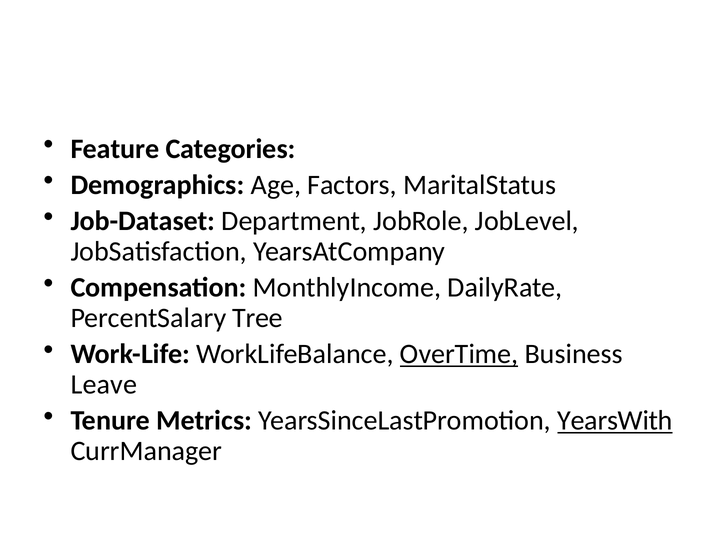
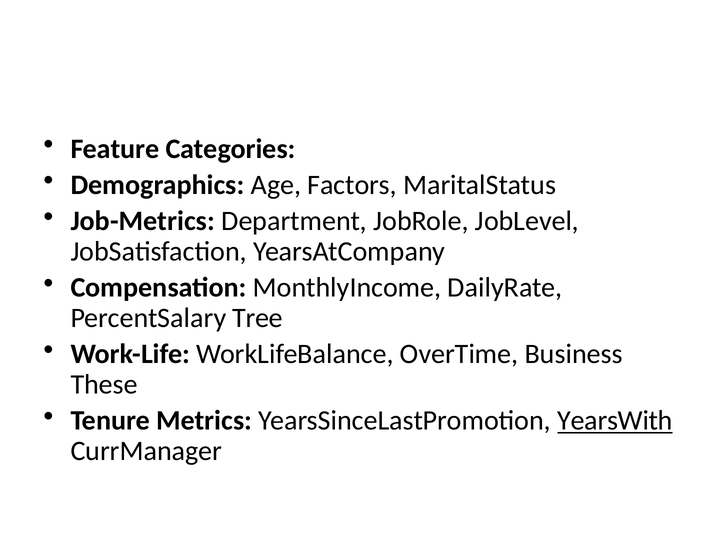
Job-Dataset: Job-Dataset -> Job-Metrics (143, 221)
OverTime underline: present -> none (459, 354)
Leave: Leave -> These (104, 385)
